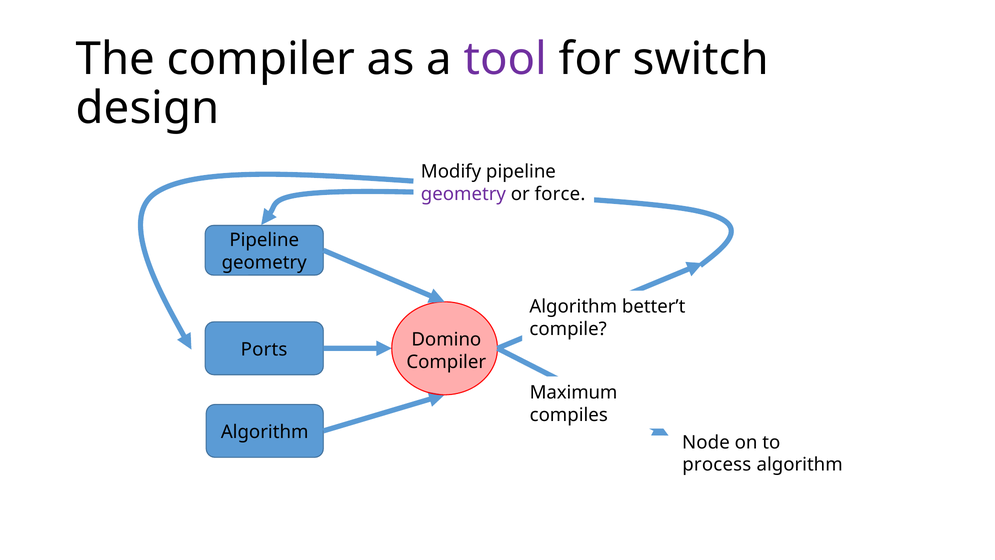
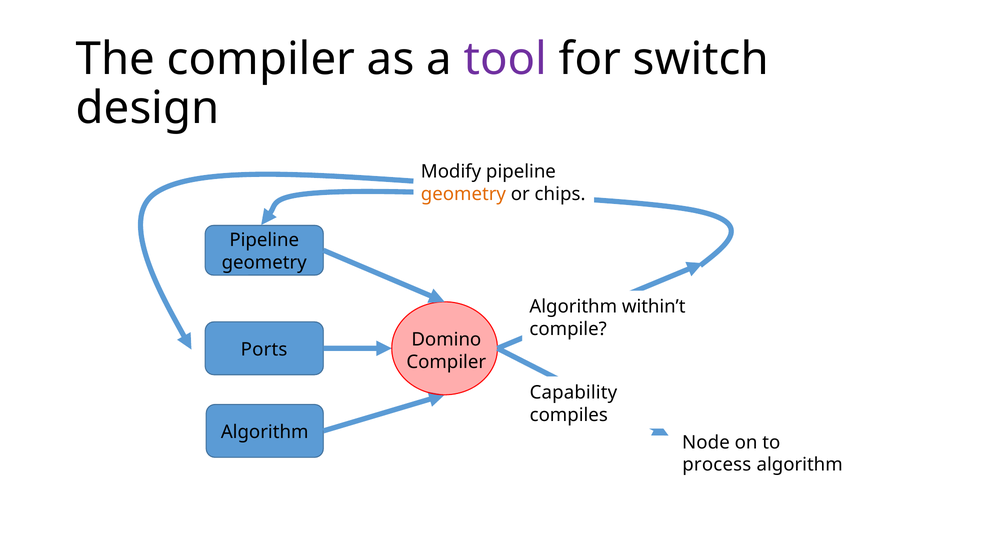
geometry colour: purple -> orange (463, 194)
force: force -> chips (560, 194)
better’t: better’t -> within’t (654, 307)
Maximum: Maximum -> Capability (573, 392)
